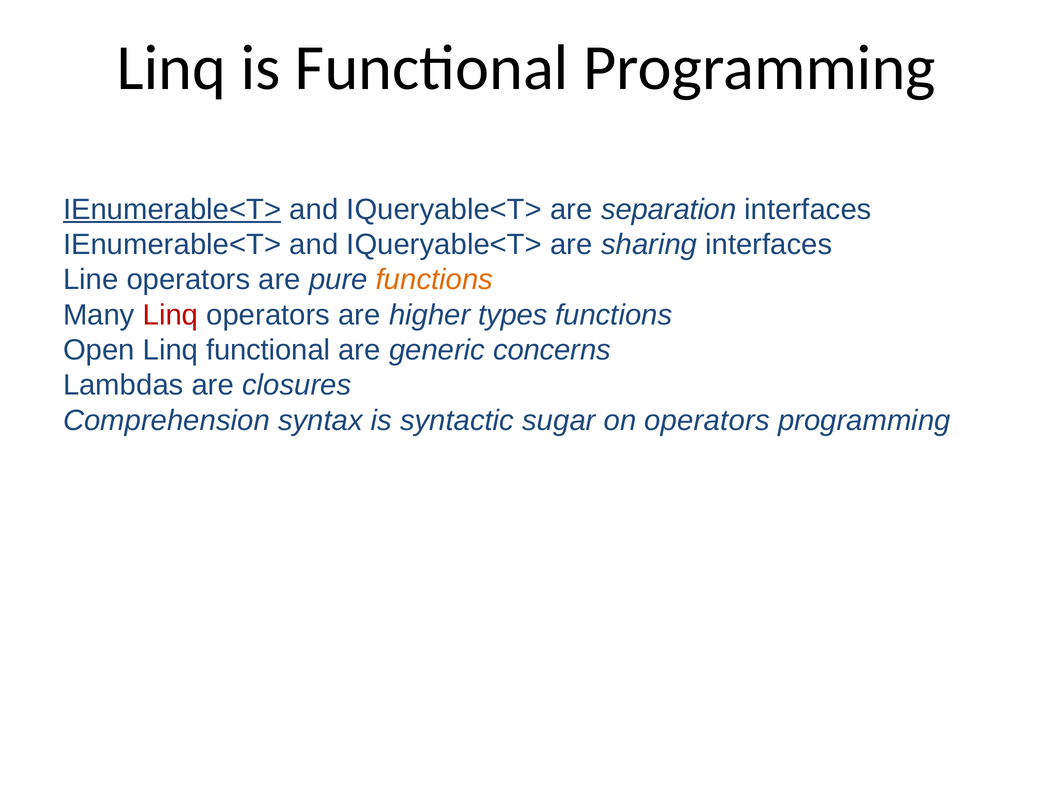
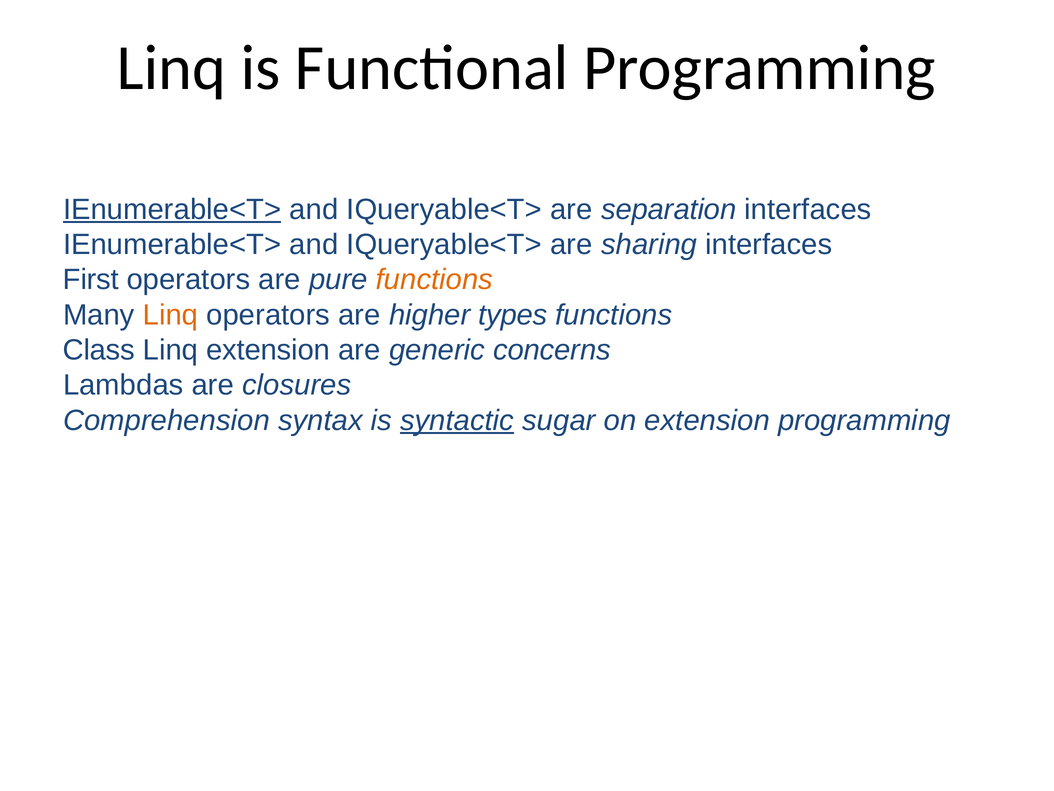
Line: Line -> First (91, 280)
Linq colour: red -> orange (170, 315)
Open: Open -> Class (99, 350)
Linq functional: functional -> extension (268, 350)
syntactic underline: none -> present (457, 420)
on operators: operators -> extension (707, 420)
